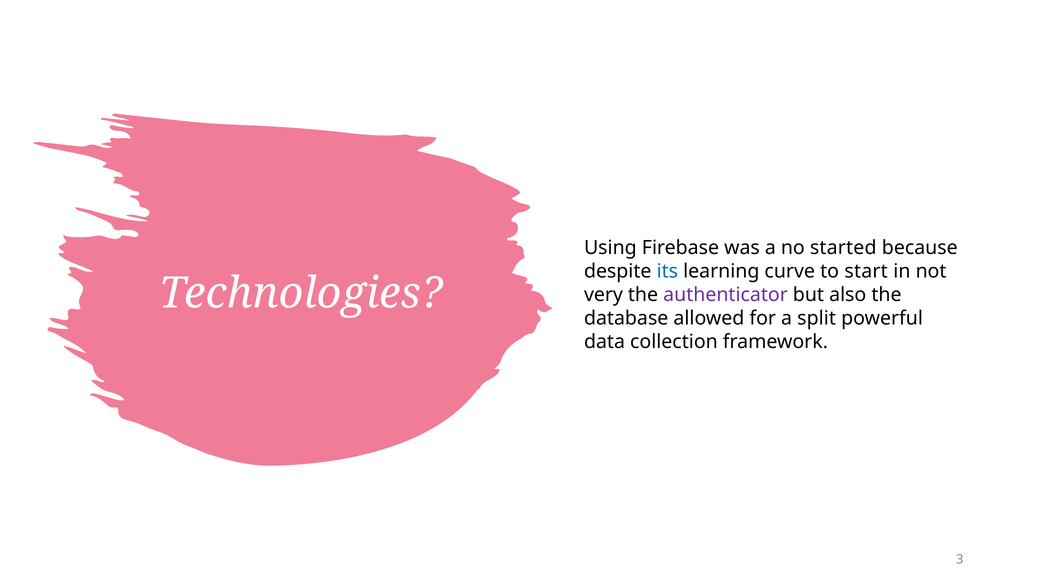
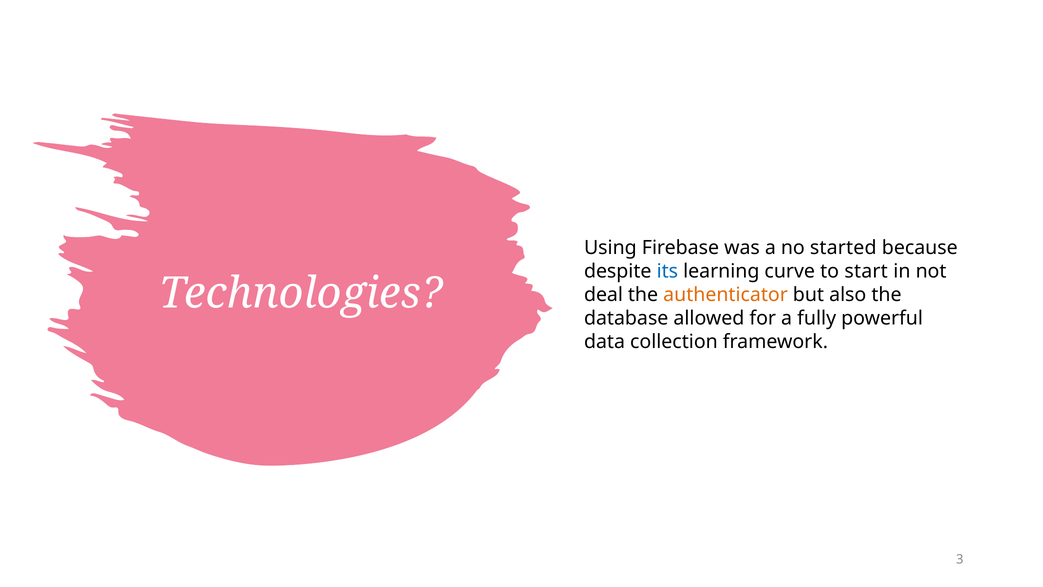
very: very -> deal (603, 295)
authenticator colour: purple -> orange (726, 295)
split: split -> fully (817, 318)
